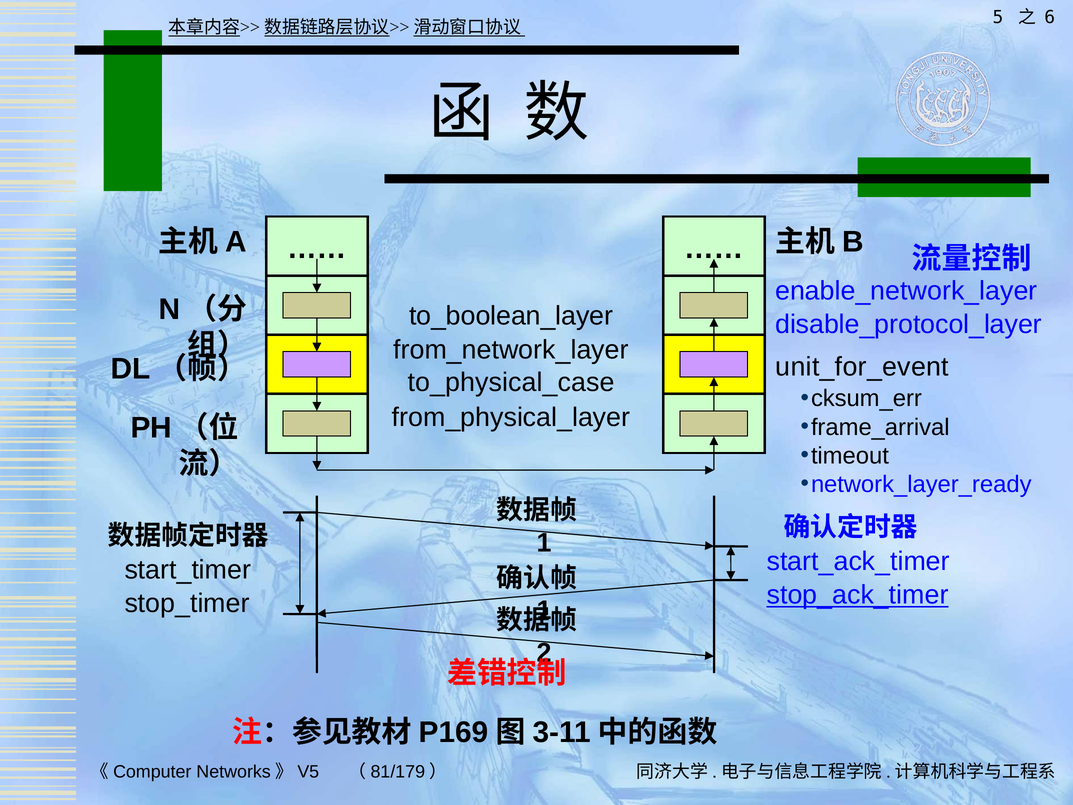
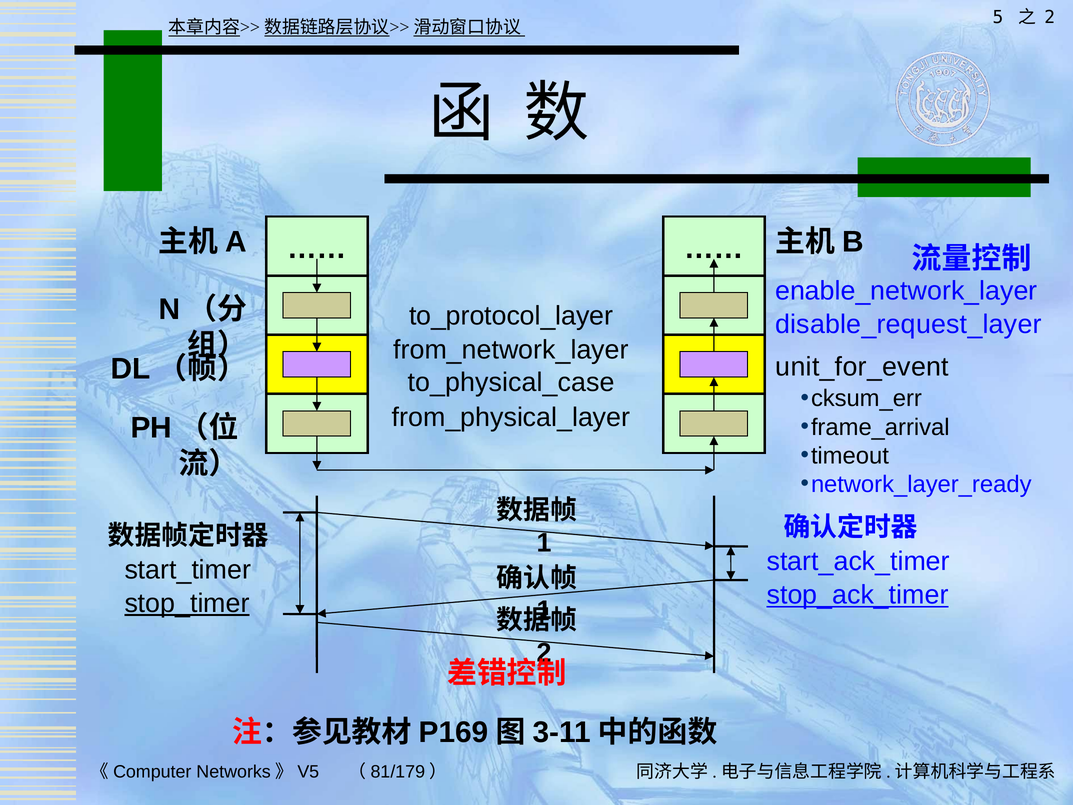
6: 6 -> 2 (1050, 17)
to_boolean_layer: to_boolean_layer -> to_protocol_layer (511, 316)
disable_protocol_layer: disable_protocol_layer -> disable_request_layer (908, 324)
stop_timer underline: none -> present (187, 603)
